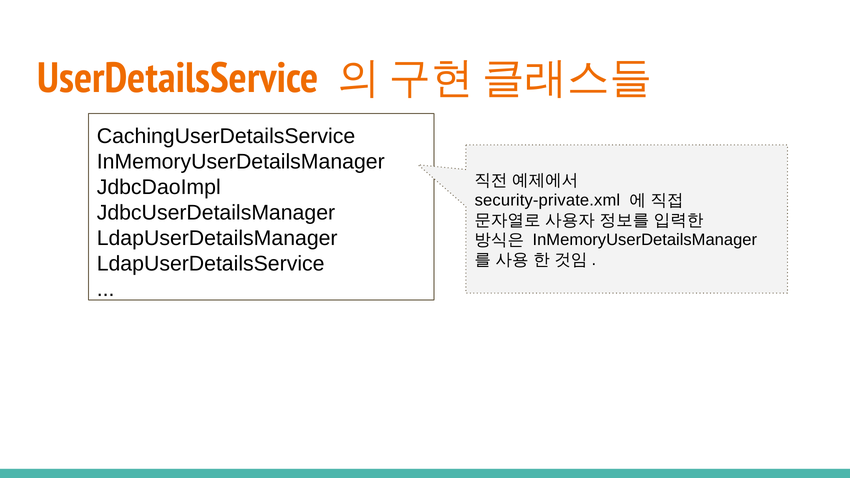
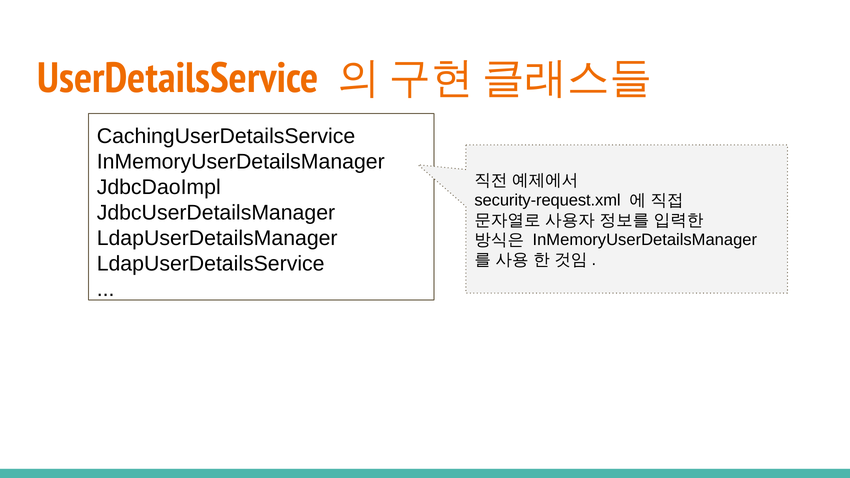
security-private.xml: security-private.xml -> security-request.xml (548, 200)
